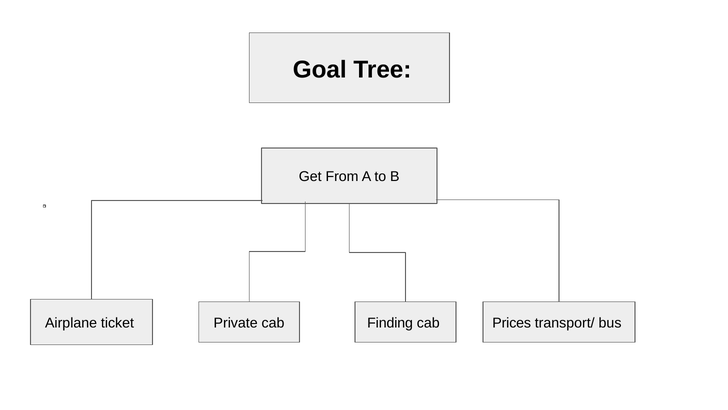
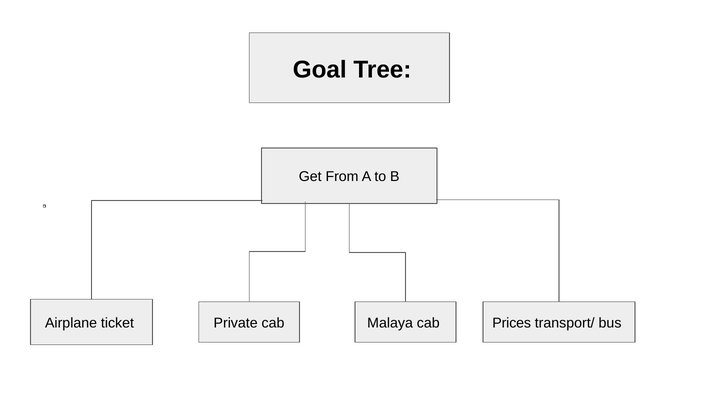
Finding: Finding -> Malaya (390, 323)
